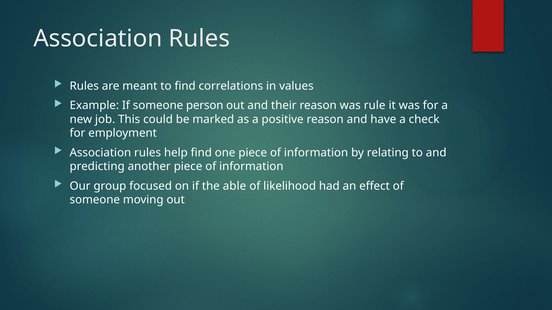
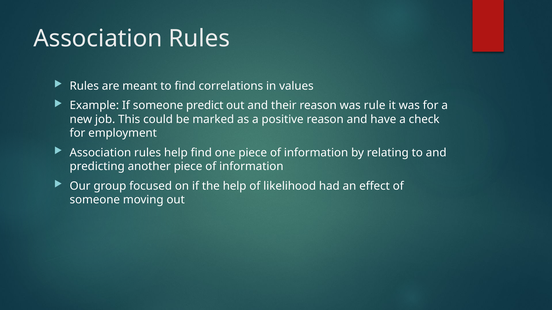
person: person -> predict (205, 106)
the able: able -> help (235, 186)
